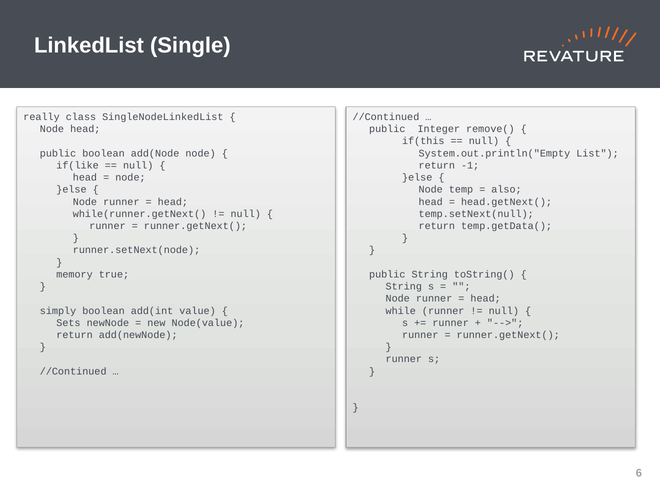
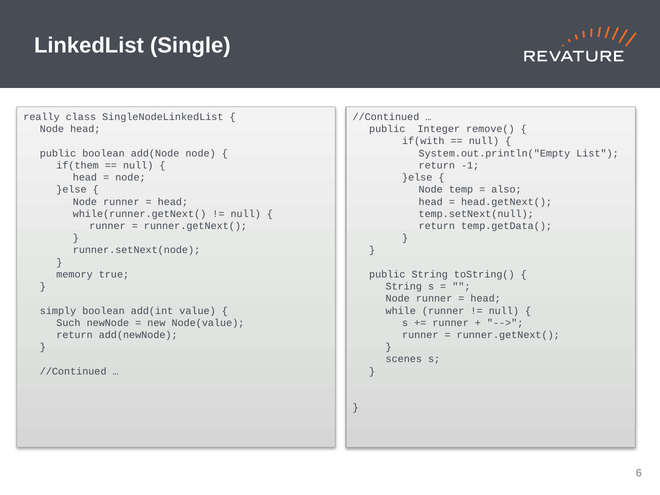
if(this: if(this -> if(with (423, 141)
if(like: if(like -> if(them (78, 165)
Sets: Sets -> Such (68, 323)
runner: runner -> scenes (404, 359)
